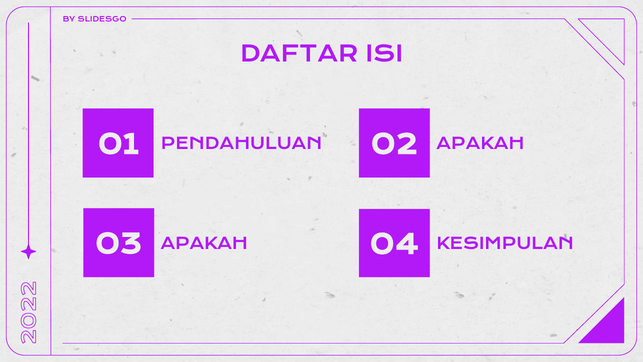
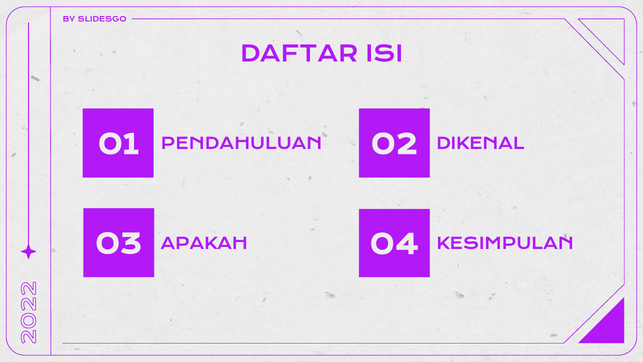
02 APAKAH: APAKAH -> DIKENAL (480, 144)
